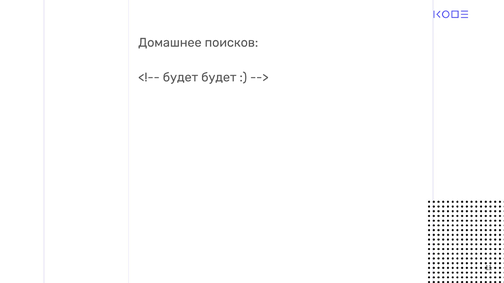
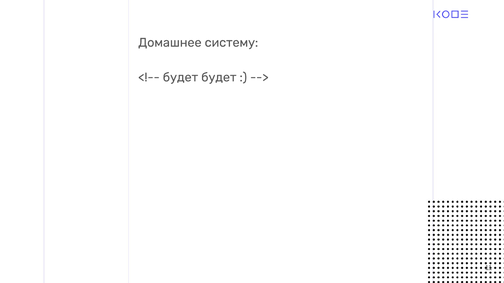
поисков: поисков -> систему (231, 43)
